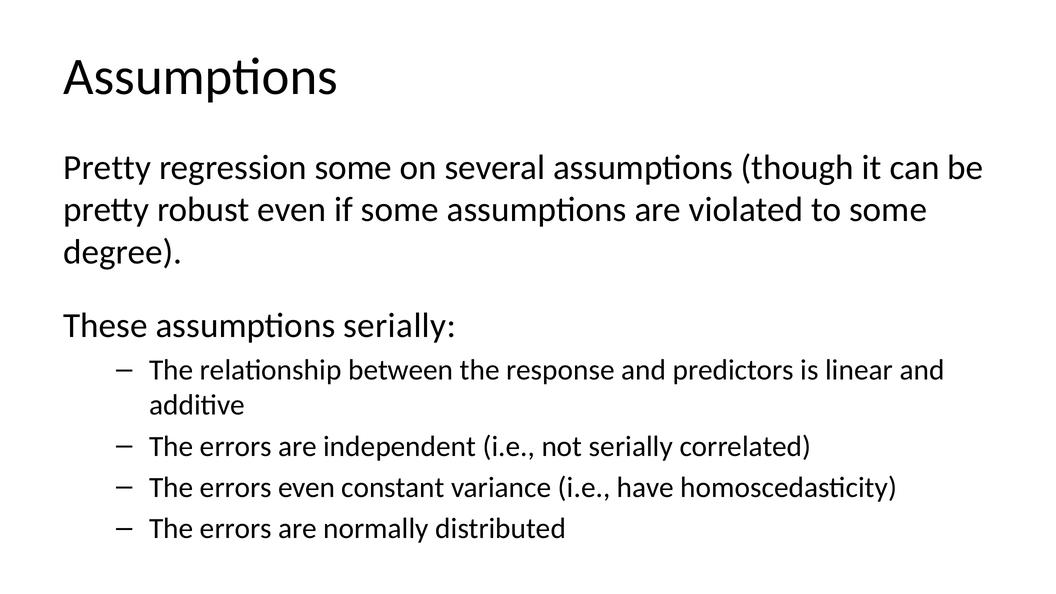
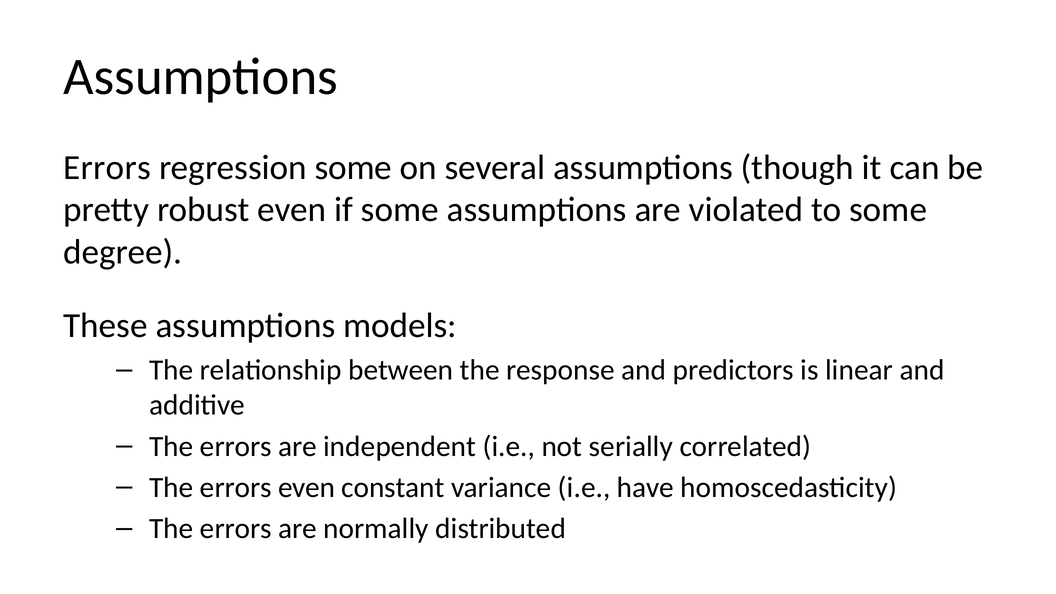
Pretty: Pretty -> Errors (107, 167)
assumptions serially: serially -> models (400, 326)
